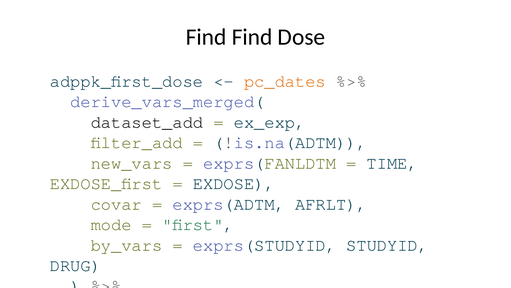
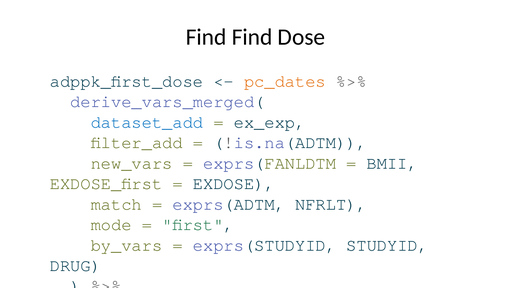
dataset_add colour: black -> blue (147, 122)
TIME: TIME -> BMII (392, 163)
covar: covar -> match (116, 204)
exprs(ADTM AFRLT: AFRLT -> NFRLT (331, 204)
